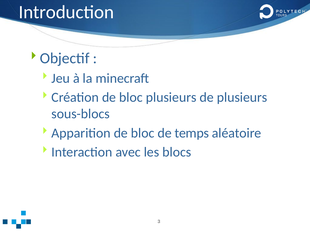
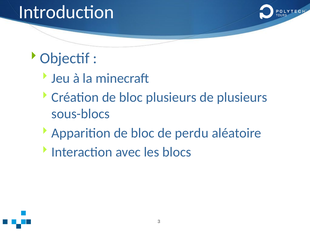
temps: temps -> perdu (192, 133)
